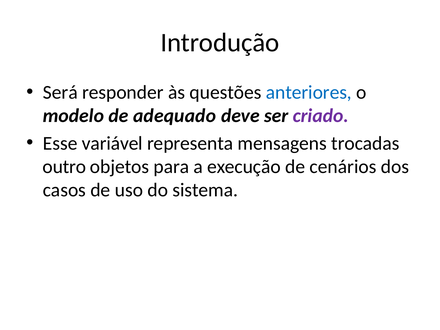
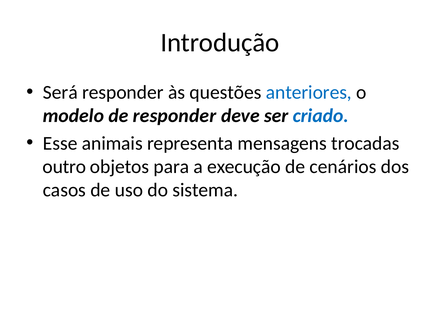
de adequado: adequado -> responder (175, 116)
criado colour: purple -> blue (321, 116)
variável: variável -> animais (112, 143)
